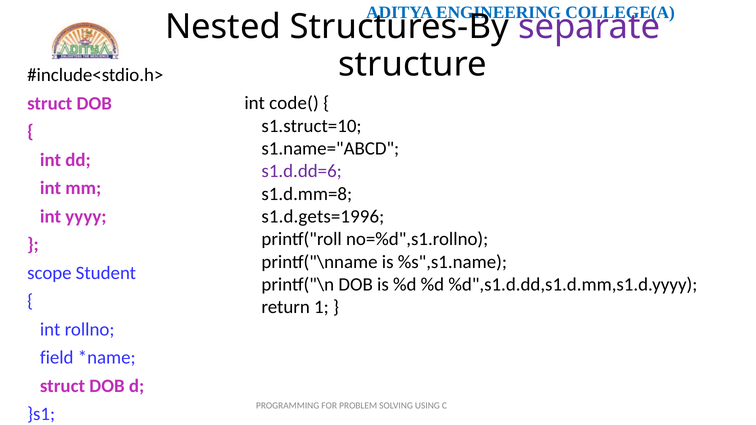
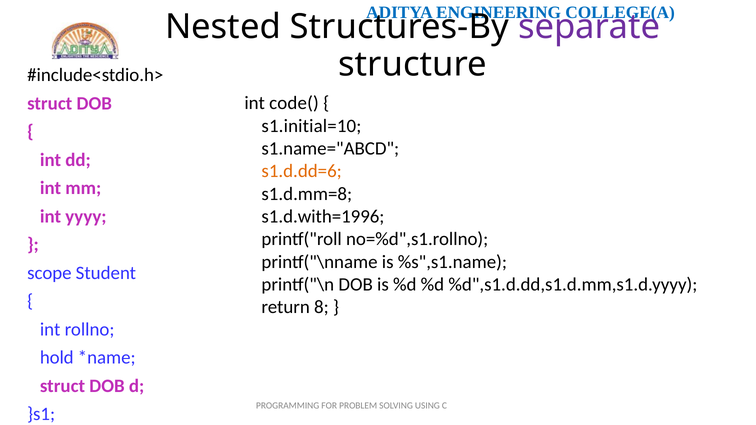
s1.struct=10: s1.struct=10 -> s1.initial=10 (311, 126)
s1.d.dd=6 colour: purple -> orange (302, 171)
s1.d.gets=1996: s1.d.gets=1996 -> s1.d.with=1996 (323, 217)
1: 1 -> 8 (321, 307)
field: field -> hold (57, 358)
